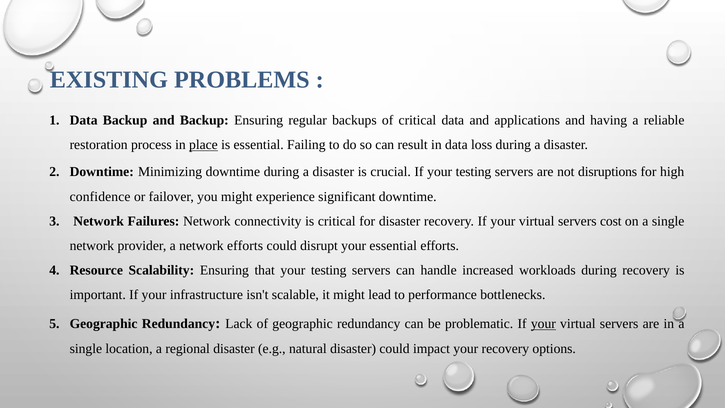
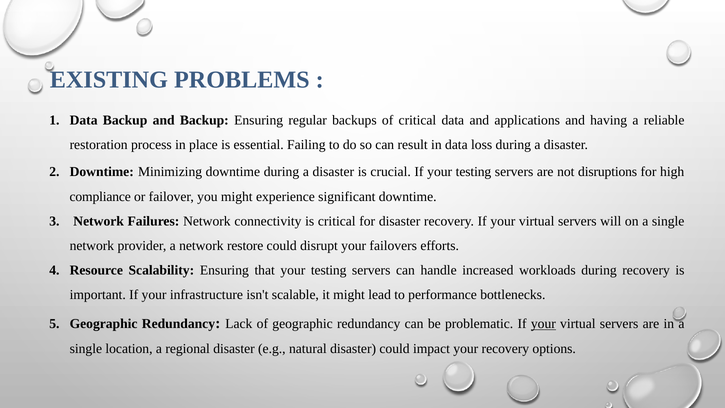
place underline: present -> none (203, 145)
confidence: confidence -> compliance (100, 197)
cost: cost -> will (611, 221)
network efforts: efforts -> restore (245, 245)
your essential: essential -> failovers (393, 245)
